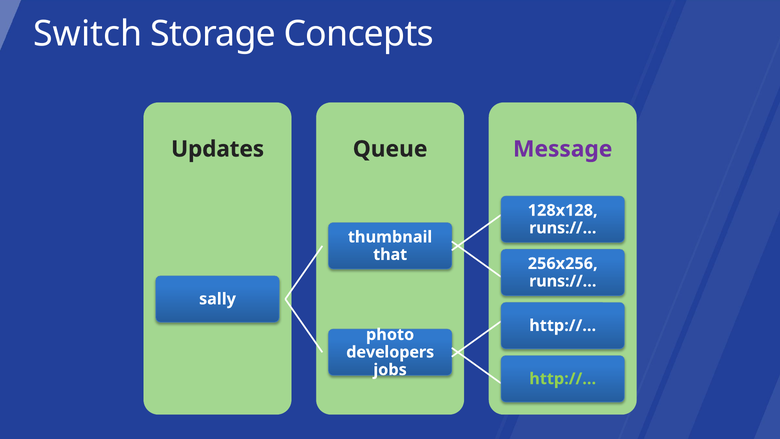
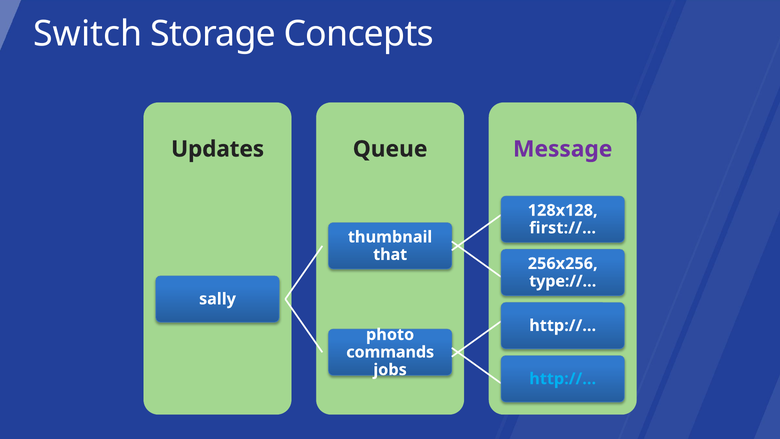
runs://…: runs://… -> first://… (563, 228)
runs://…: runs://… -> type://… (563, 281)
developers: developers -> commands (390, 352)
http://… colour: light green -> light blue (563, 379)
